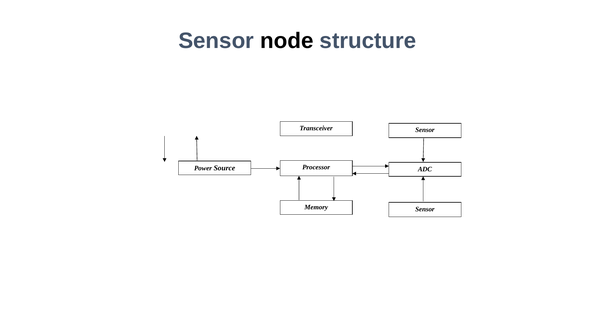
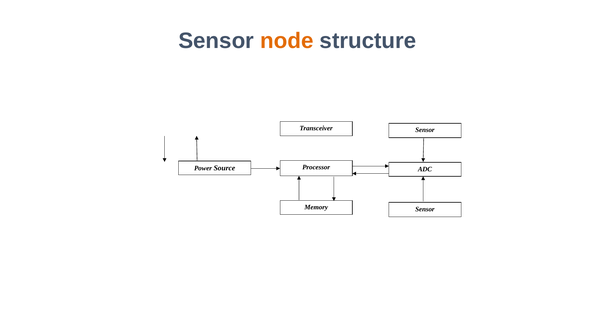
node colour: black -> orange (287, 41)
